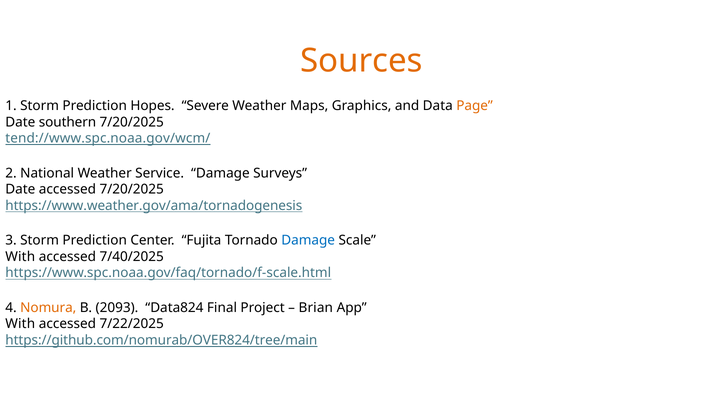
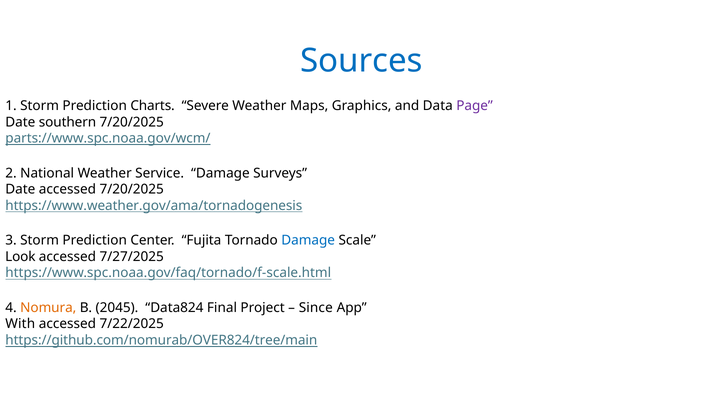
Sources colour: orange -> blue (361, 61)
Hopes: Hopes -> Charts (153, 106)
Page colour: orange -> purple (475, 106)
tend://www.spc.noaa.gov/wcm/: tend://www.spc.noaa.gov/wcm/ -> parts://www.spc.noaa.gov/wcm/ (108, 138)
With: With -> Look (20, 257)
7/40/2025: 7/40/2025 -> 7/27/2025 (132, 257)
2093: 2093 -> 2045 (117, 307)
Brian: Brian -> Since (316, 307)
